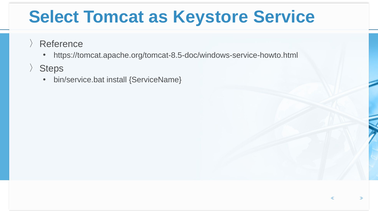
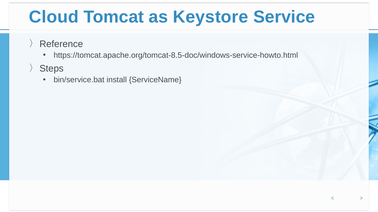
Select: Select -> Cloud (54, 17)
